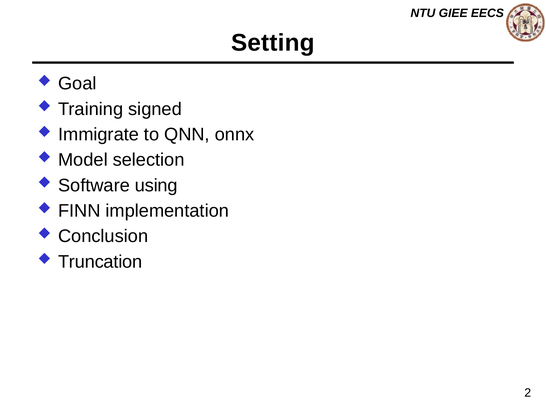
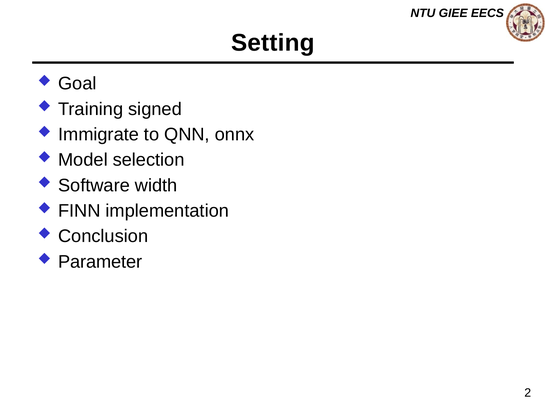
using: using -> width (156, 186)
Truncation: Truncation -> Parameter (100, 262)
